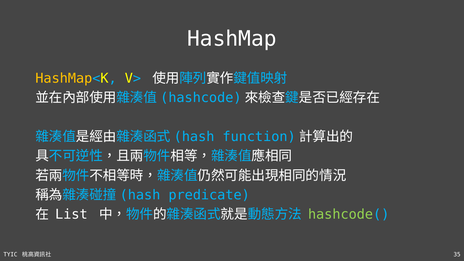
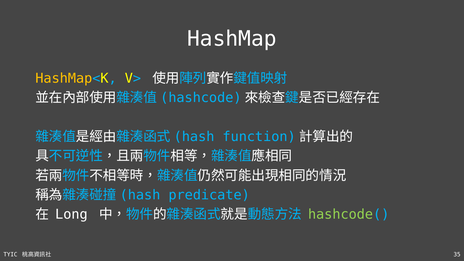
List: List -> Long (71, 214)
